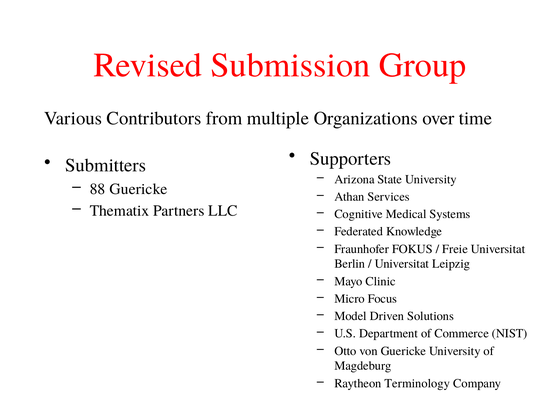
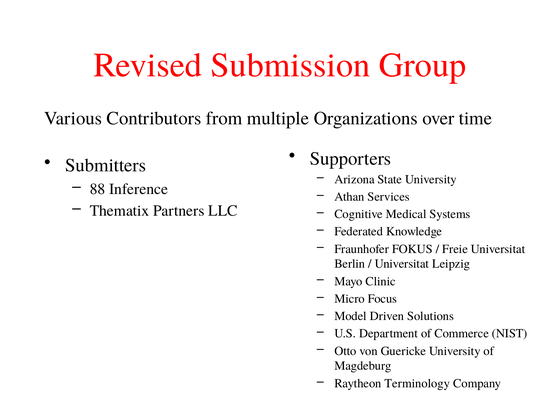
88 Guericke: Guericke -> Inference (139, 189)
